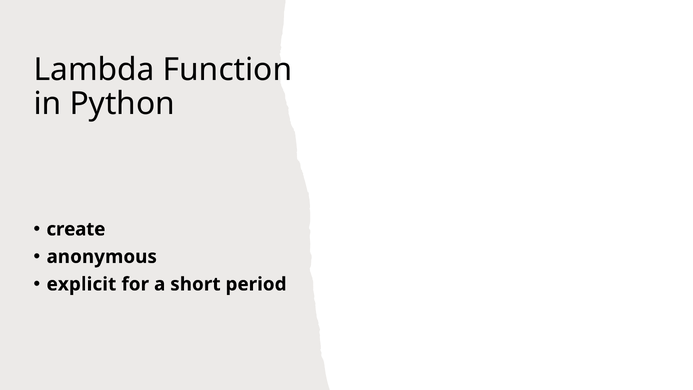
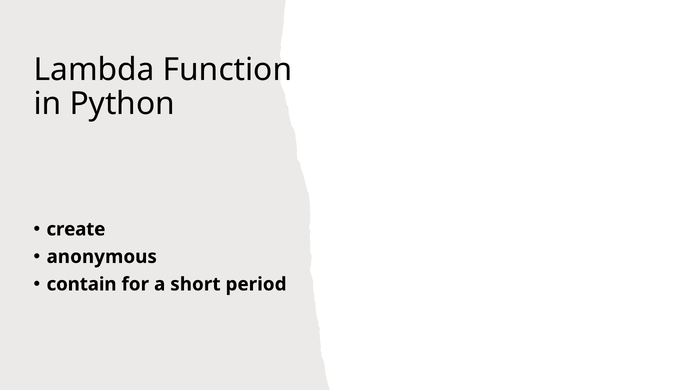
explicit: explicit -> contain (82, 284)
